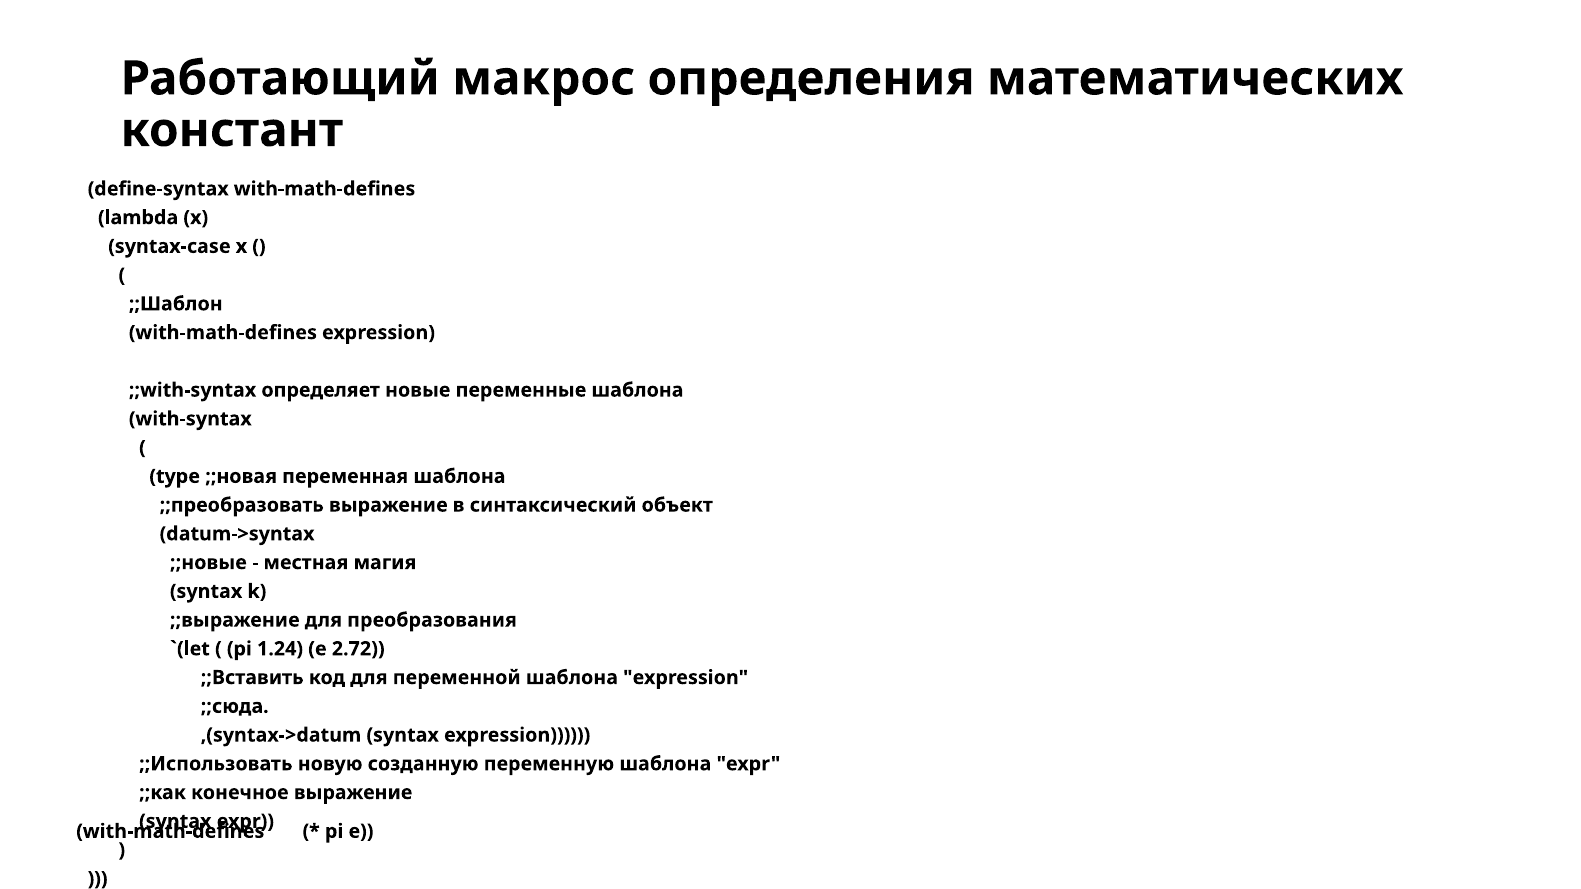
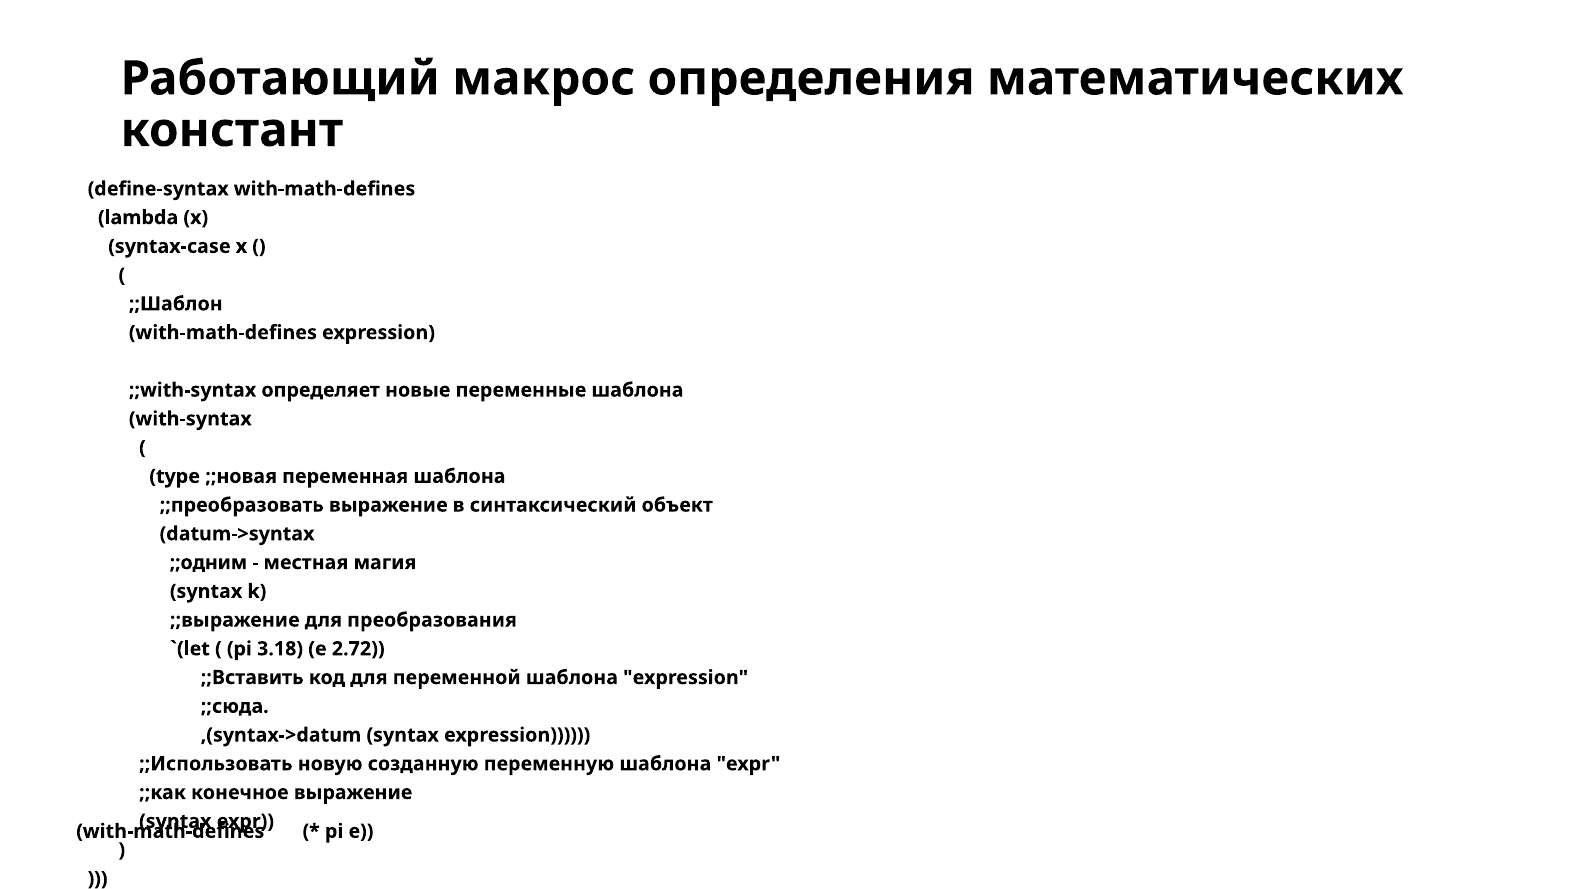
;;новые: ;;новые -> ;;одним (208, 563)
1.24: 1.24 -> 3.18 (280, 649)
